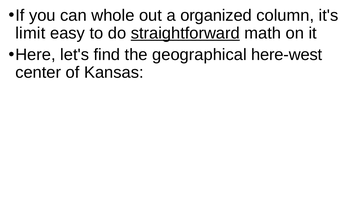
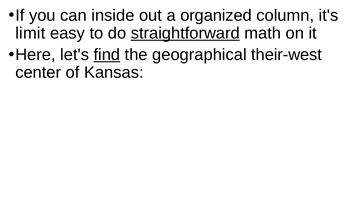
whole: whole -> inside (113, 15)
find underline: none -> present (107, 55)
here-west: here-west -> their-west (287, 55)
